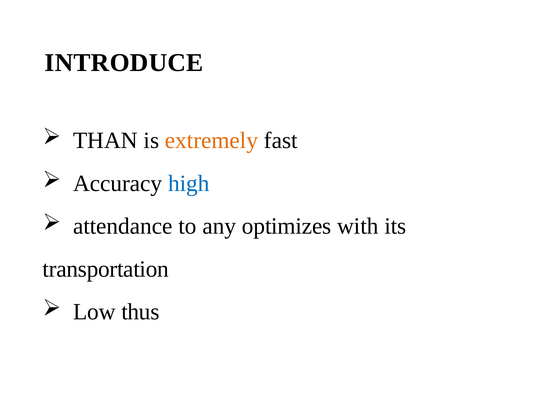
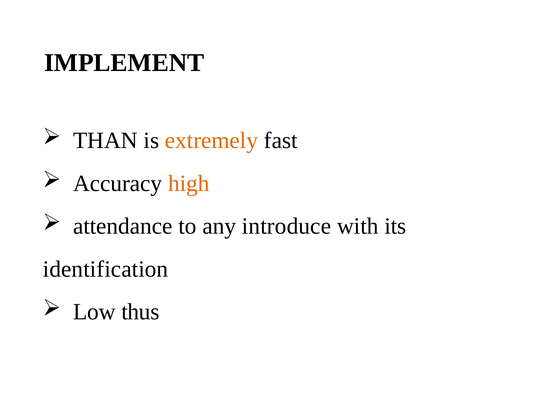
INTRODUCE: INTRODUCE -> IMPLEMENT (124, 63)
high colour: blue -> orange (189, 183)
optimizes: optimizes -> introduce (287, 226)
transportation: transportation -> identification (106, 269)
